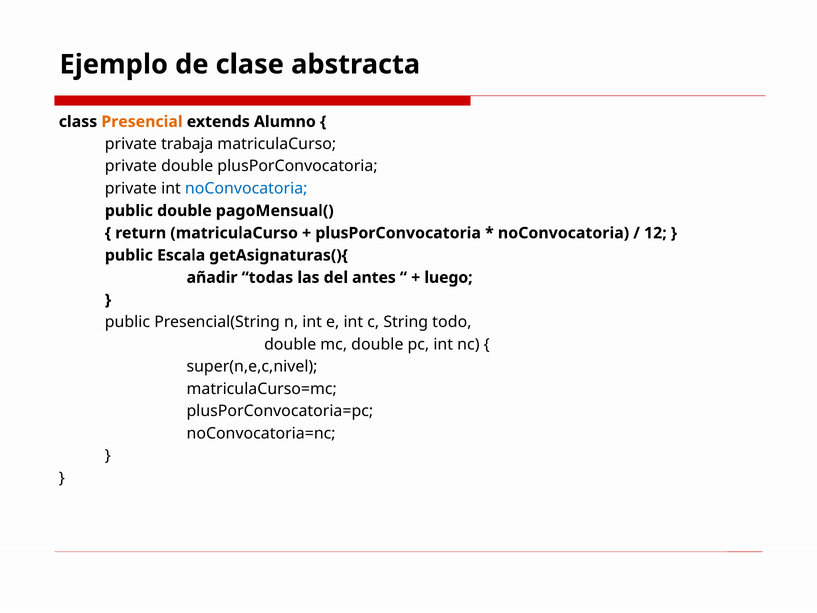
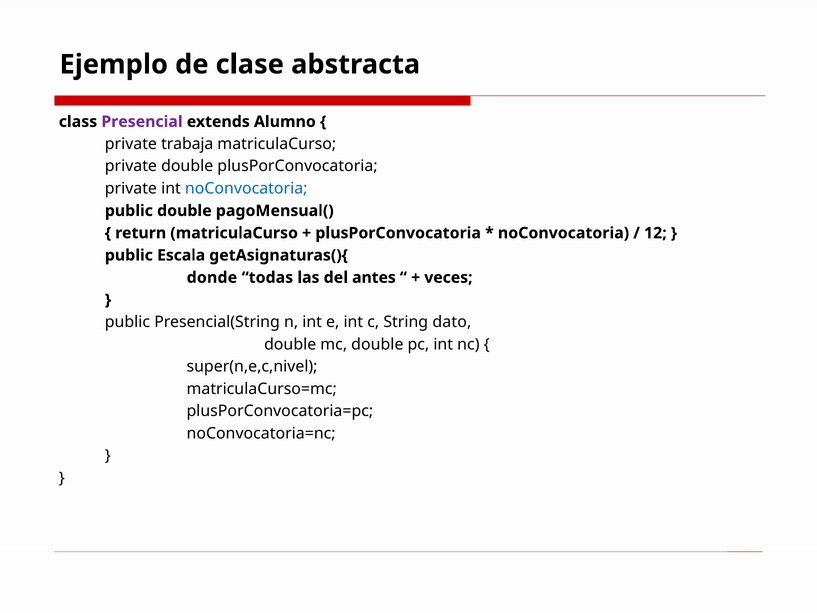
Presencial colour: orange -> purple (142, 122)
añadir: añadir -> donde (212, 277)
luego: luego -> veces (448, 277)
todo: todo -> dato (452, 322)
